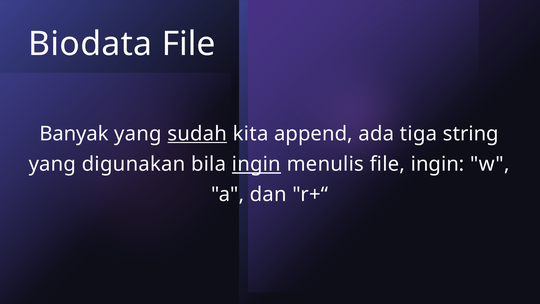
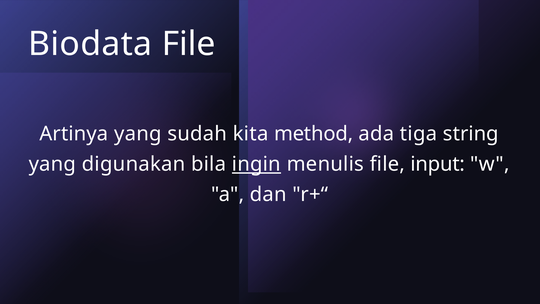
Banyak: Banyak -> Artinya (74, 134)
sudah underline: present -> none (197, 134)
append: append -> method (314, 134)
file ingin: ingin -> input (438, 164)
